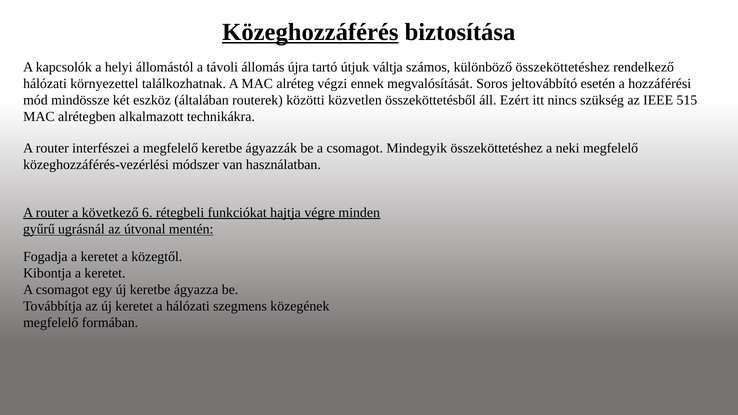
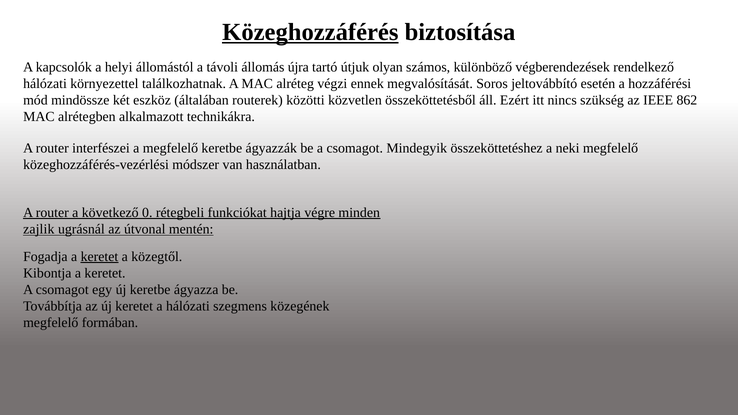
váltja: váltja -> olyan (388, 67)
különböző összeköttetéshez: összeköttetéshez -> végberendezések (563, 67)
515: 515 -> 862 (687, 100)
6: 6 -> 0 (147, 213)
gyűrű: gyűrű -> zajlik (39, 229)
keretet underline: none -> present (99, 257)
